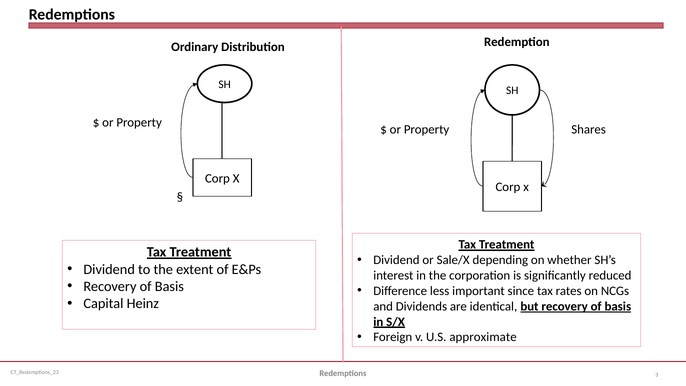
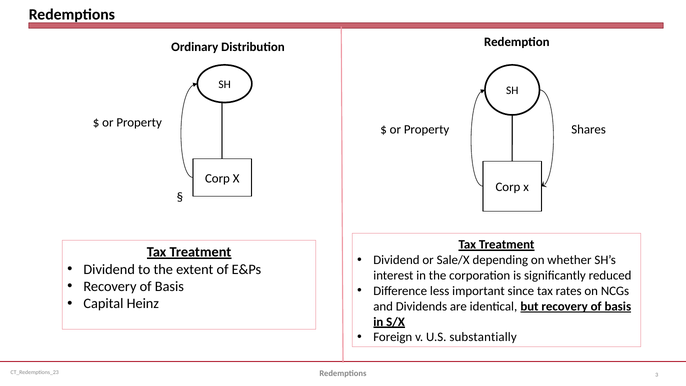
approximate: approximate -> substantially (483, 337)
